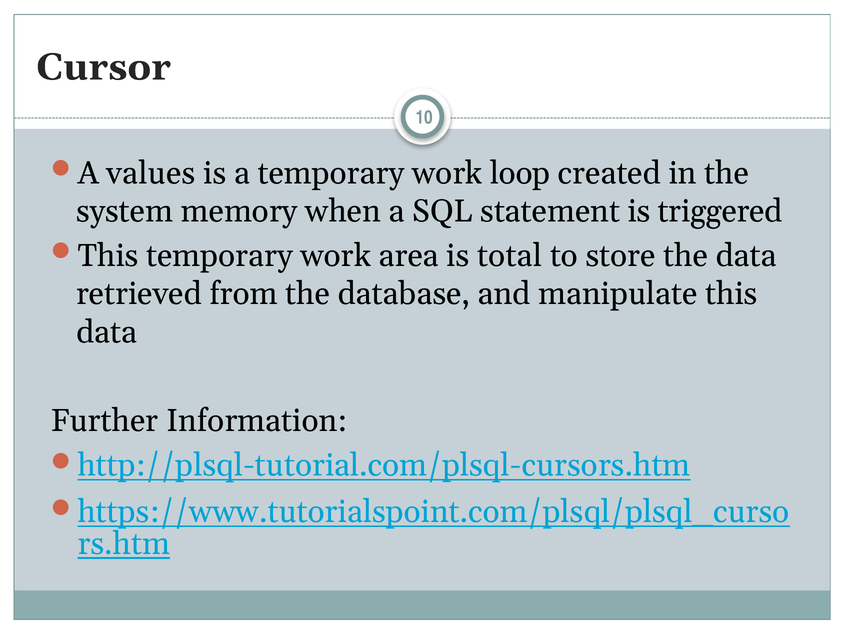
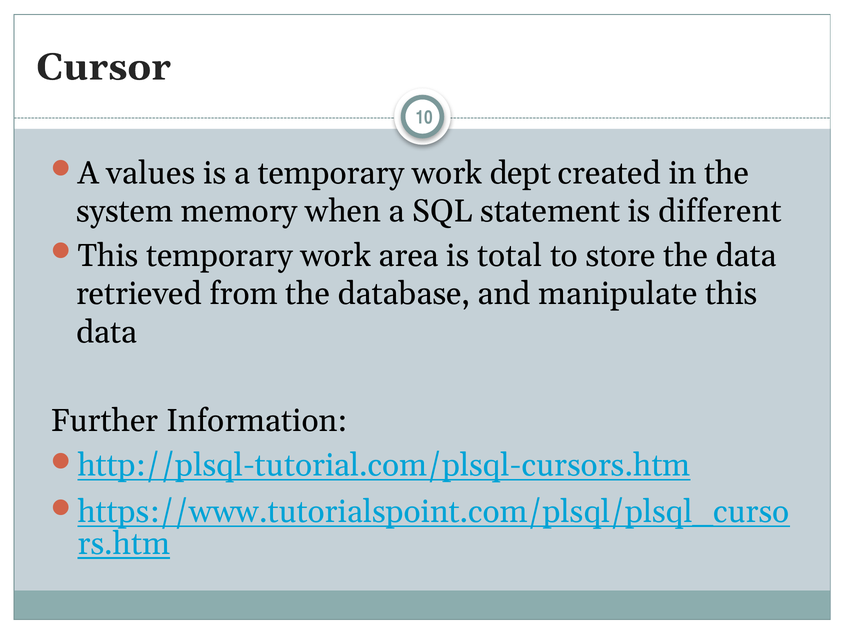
loop: loop -> dept (520, 173)
triggered: triggered -> different (720, 211)
